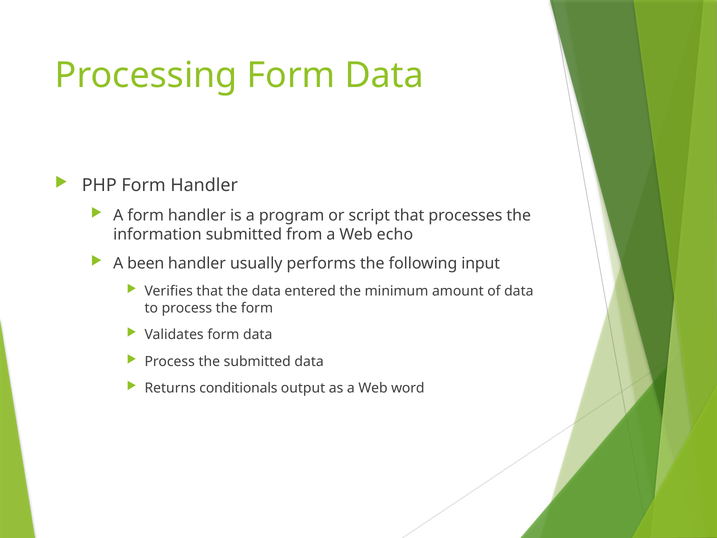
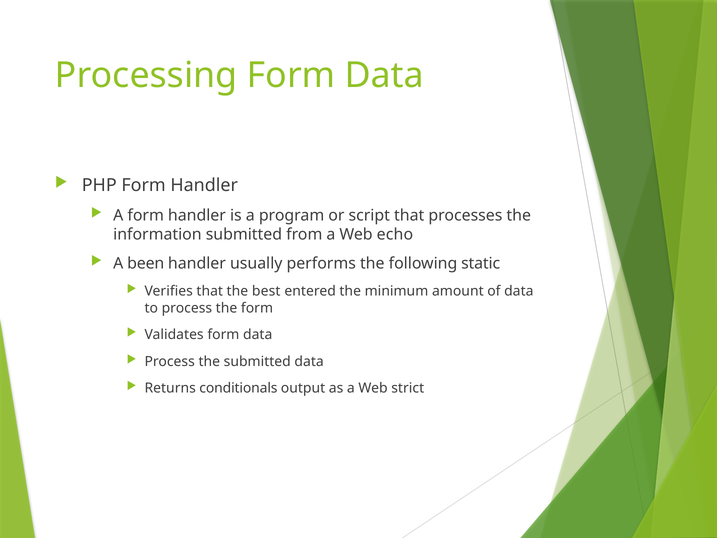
input: input -> static (481, 263)
the data: data -> best (266, 291)
word: word -> strict (408, 388)
